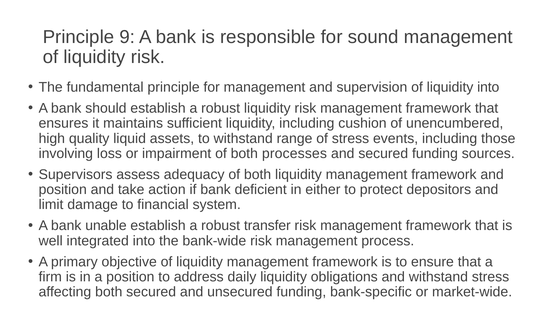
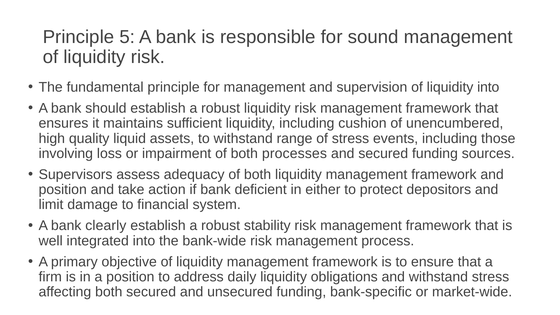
9: 9 -> 5 (127, 37)
unable: unable -> clearly (106, 226)
transfer: transfer -> stability (267, 226)
